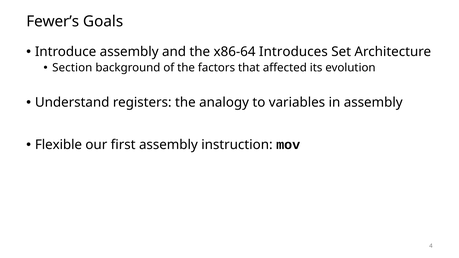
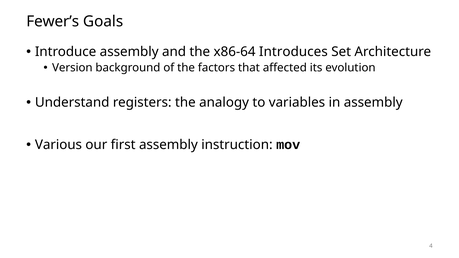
Section: Section -> Version (72, 68)
Flexible: Flexible -> Various (58, 145)
